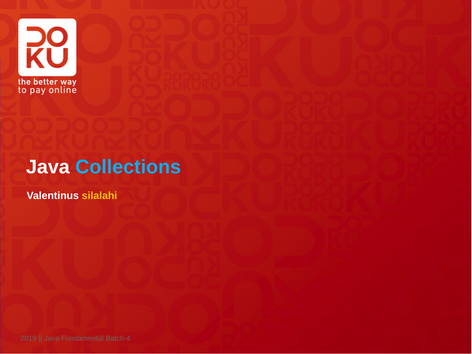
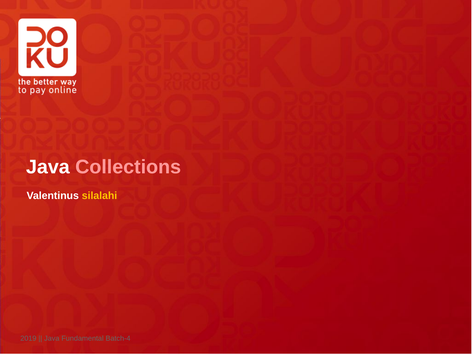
Collections colour: light blue -> pink (128, 167)
